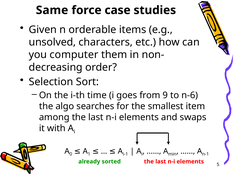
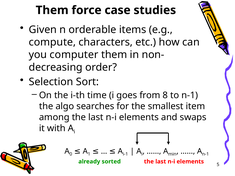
Same: Same -> Them (52, 10)
unsolved: unsolved -> compute (52, 42)
9: 9 -> 8 (165, 95)
to n-6: n-6 -> n-1 (190, 95)
